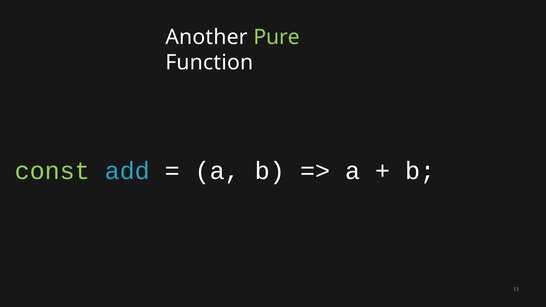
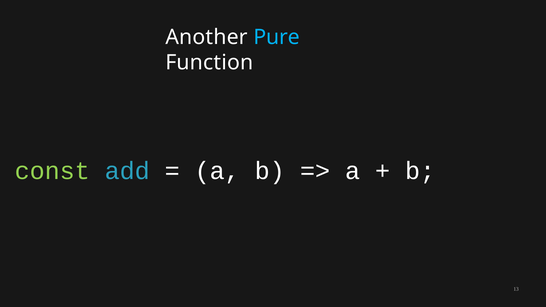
Pure colour: light green -> light blue (277, 37)
